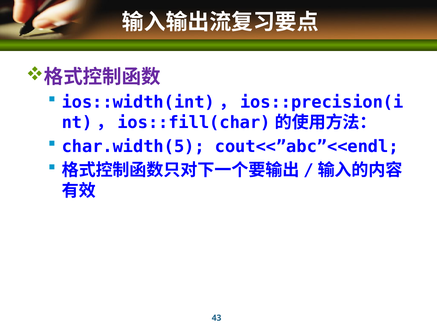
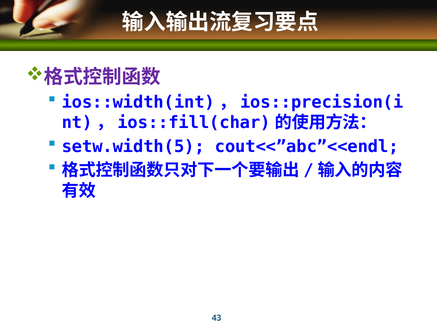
char.width(5: char.width(5 -> setw.width(5 (133, 146)
